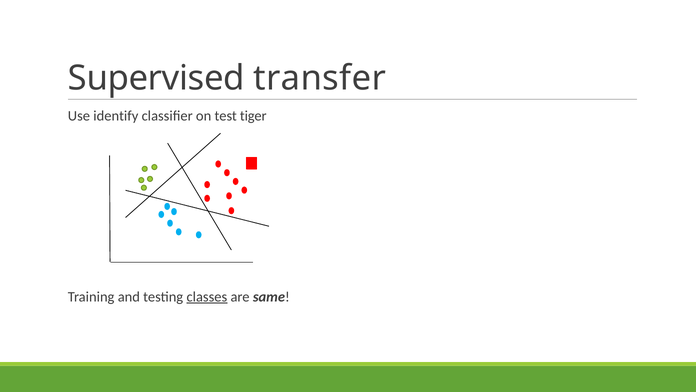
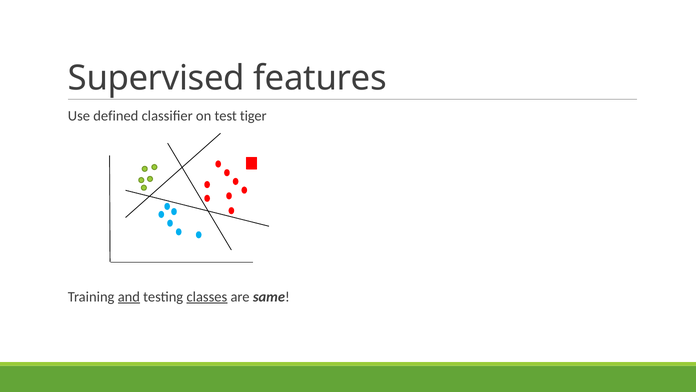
transfer: transfer -> features (320, 78)
identify: identify -> defined (116, 116)
and underline: none -> present (129, 296)
